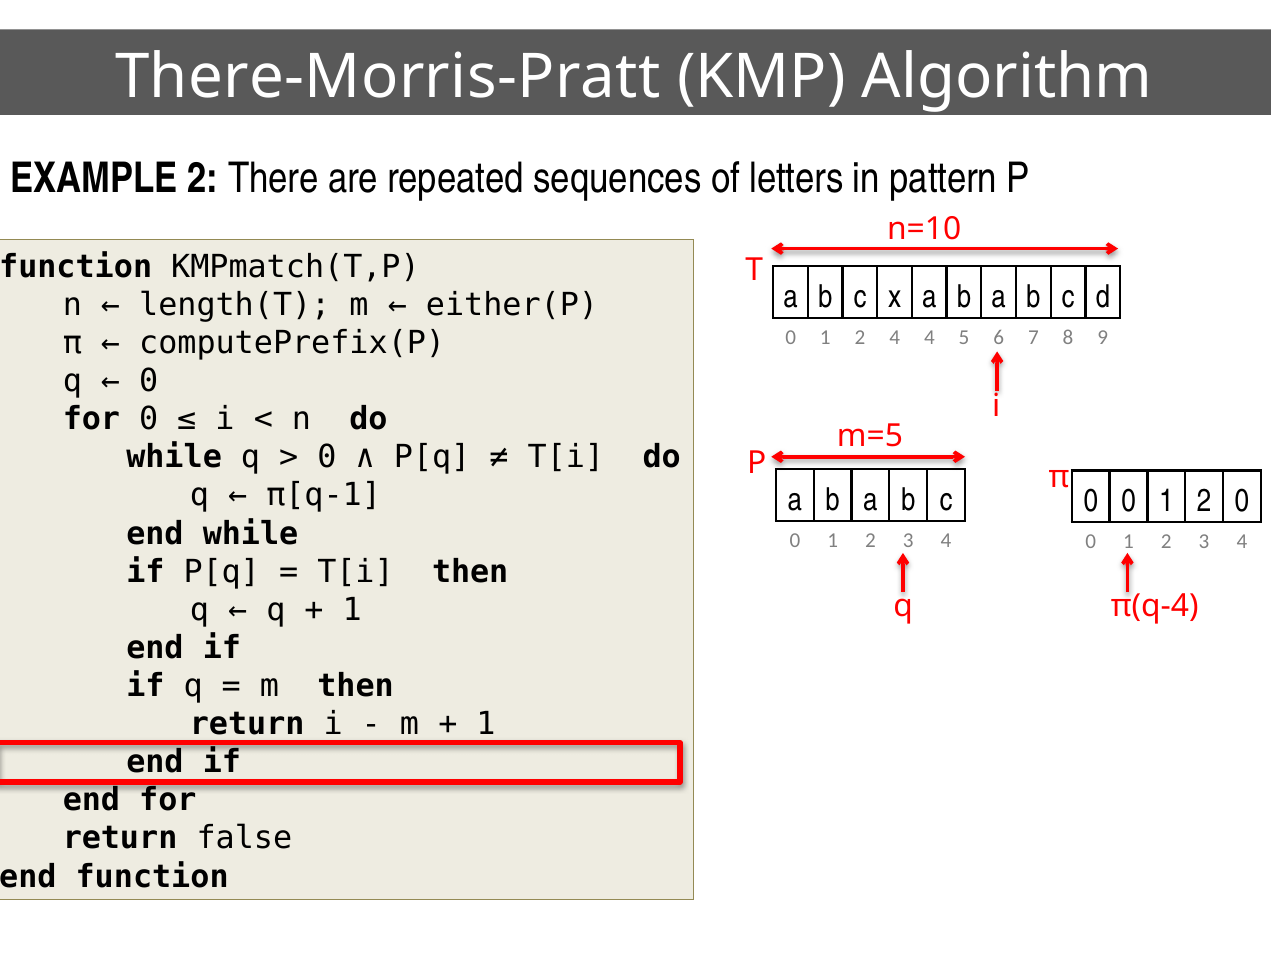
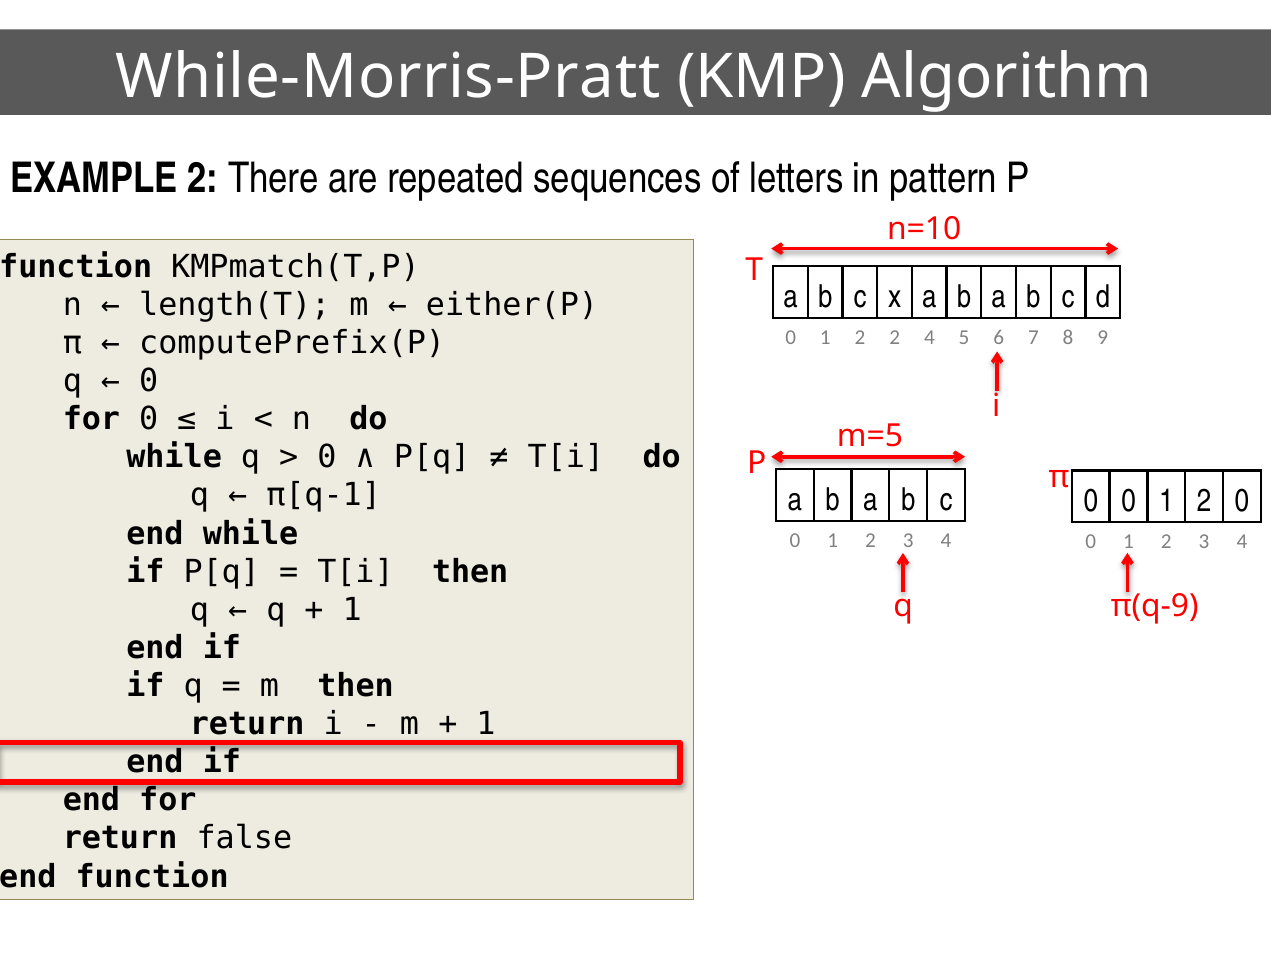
There-Morris-Pratt: There-Morris-Pratt -> While-Morris-Pratt (388, 77)
2 4: 4 -> 2 (895, 337)
π(q-4: π(q-4 -> π(q-9 (1155, 606)
